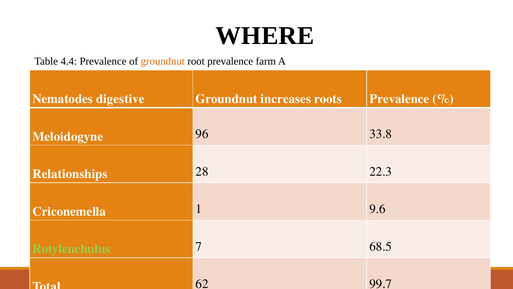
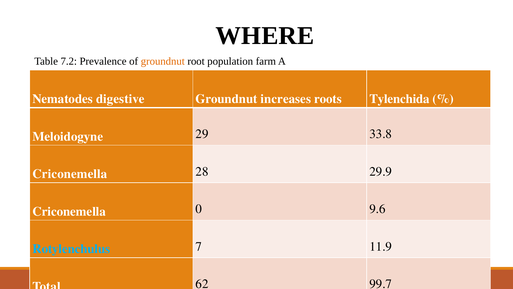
4.4: 4.4 -> 7.2 (69, 61)
root prevalence: prevalence -> population (230, 61)
roots Prevalence: Prevalence -> Tylenchida (399, 99)
96: 96 -> 29 (202, 134)
Relationships: Relationships -> Criconemella (70, 174)
22.3: 22.3 -> 29.9 (381, 171)
1: 1 -> 0 (199, 209)
Rotylenchulus colour: light green -> light blue (71, 249)
68.5: 68.5 -> 11.9 (381, 246)
